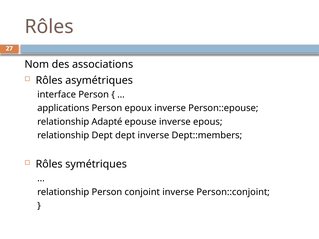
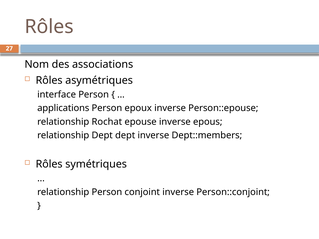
Adapté: Adapté -> Rochat (107, 122)
